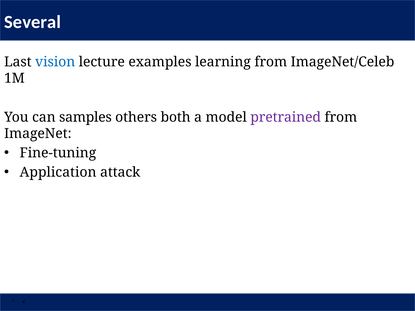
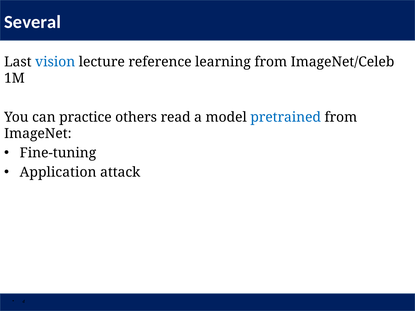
examples: examples -> reference (160, 62)
samples: samples -> practice (85, 117)
both: both -> read (176, 117)
pretrained colour: purple -> blue (286, 117)
